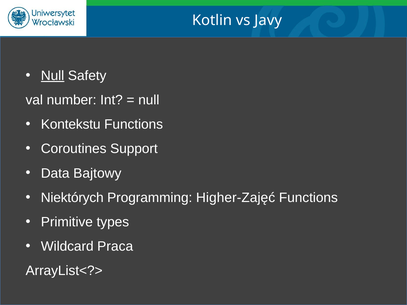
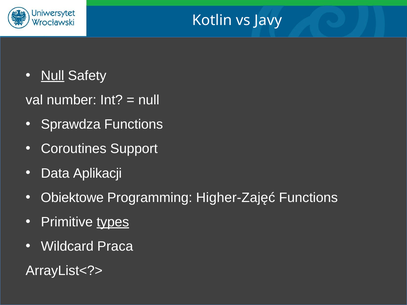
Kontekstu: Kontekstu -> Sprawdza (71, 125)
Bajtowy: Bajtowy -> Aplikacji (97, 173)
Niektórych: Niektórych -> Obiektowe (72, 198)
types underline: none -> present (113, 222)
